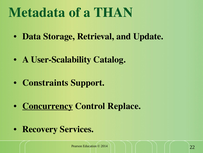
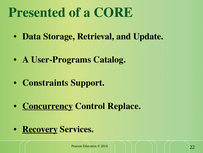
Metadata: Metadata -> Presented (37, 12)
THAN: THAN -> CORE (113, 12)
User-Scalability: User-Scalability -> User-Programs (61, 59)
Recovery underline: none -> present (40, 129)
